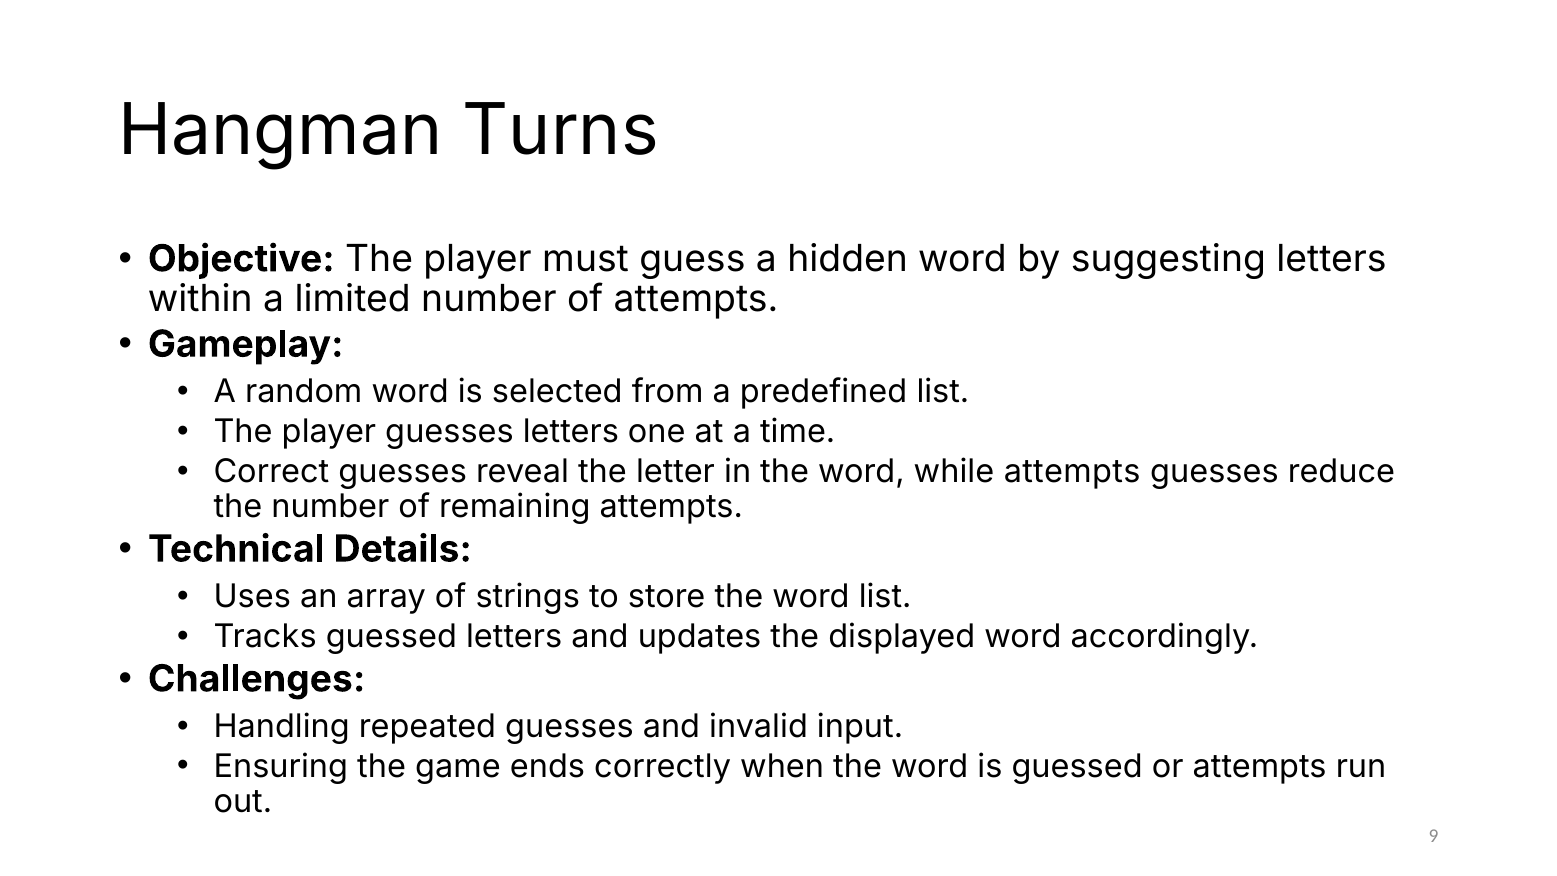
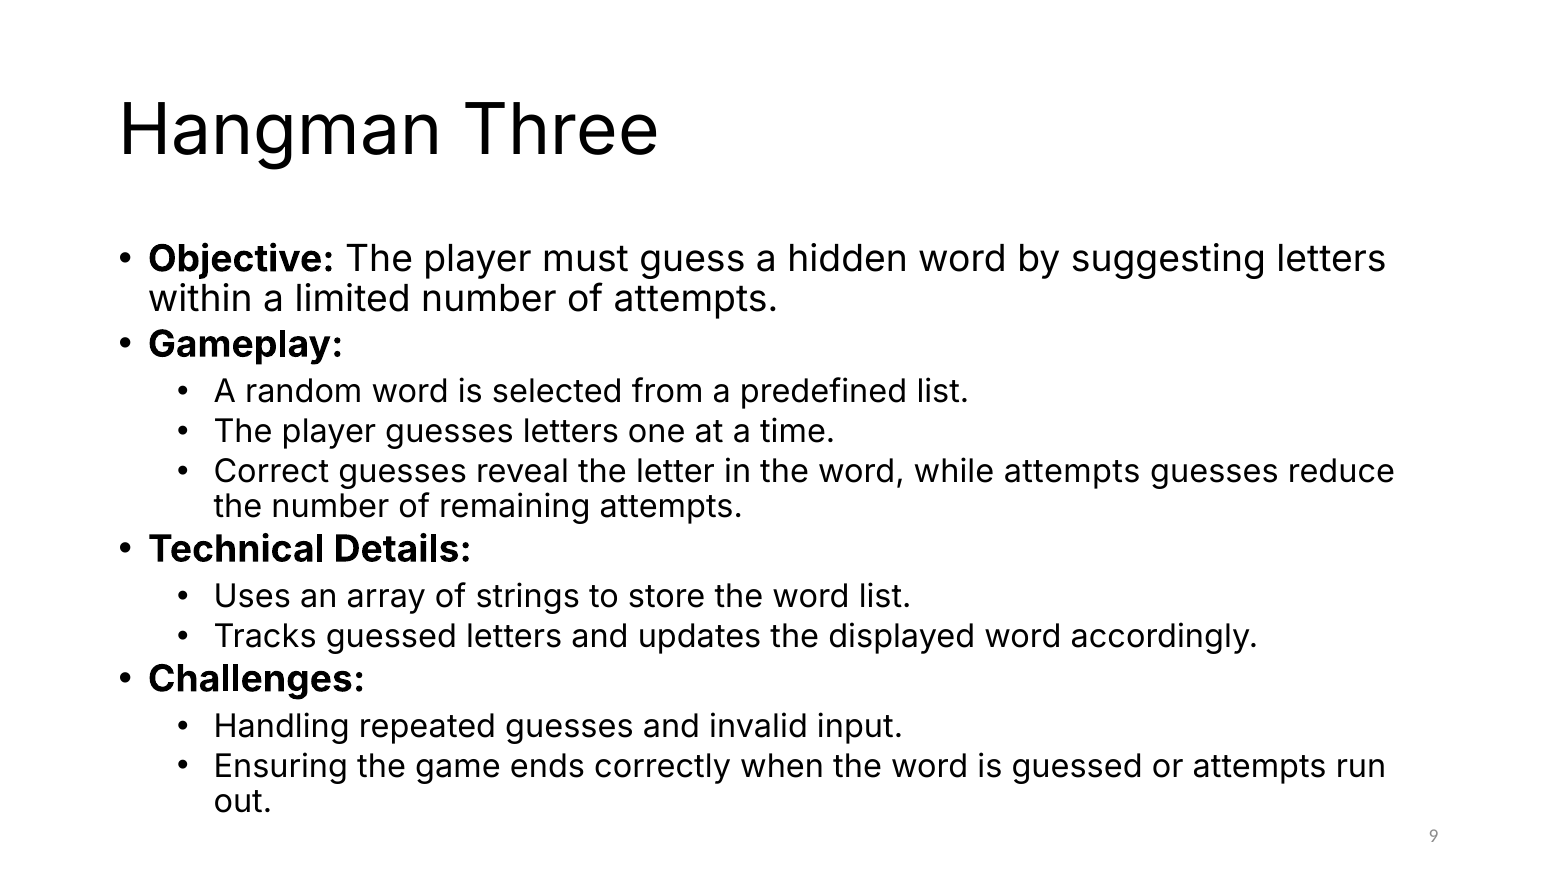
Turns: Turns -> Three (561, 131)
